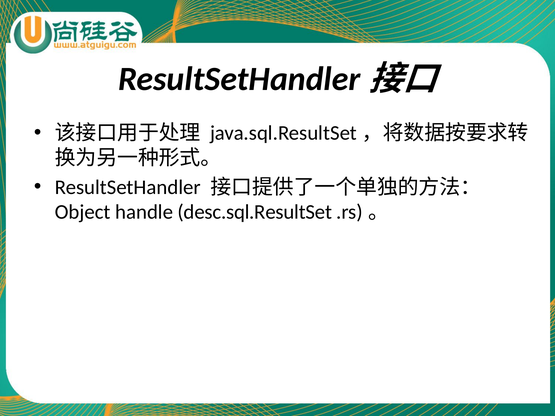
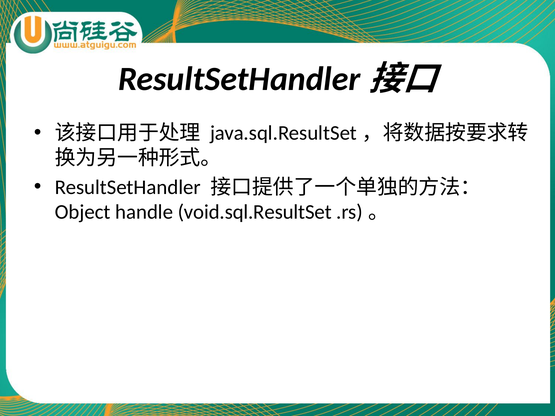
desc.sql.ResultSet: desc.sql.ResultSet -> void.sql.ResultSet (255, 212)
